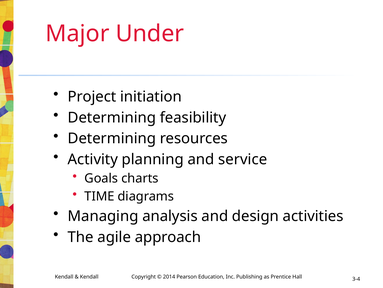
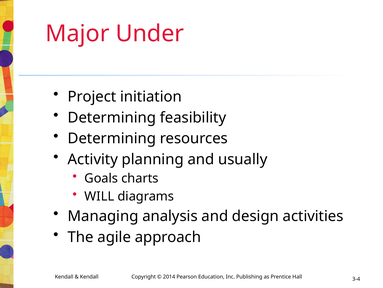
service: service -> usually (243, 159)
TIME: TIME -> WILL (99, 196)
